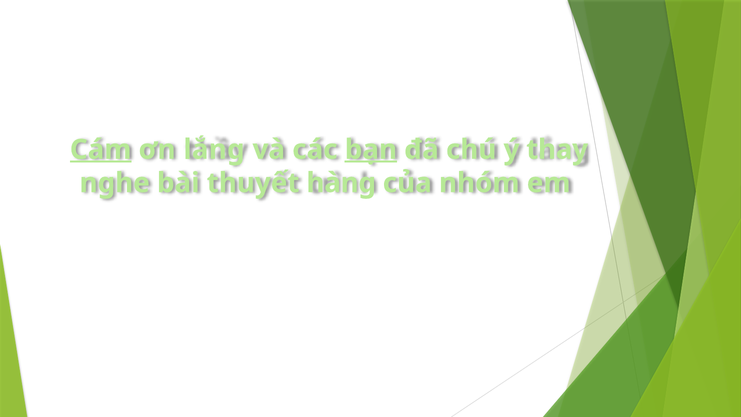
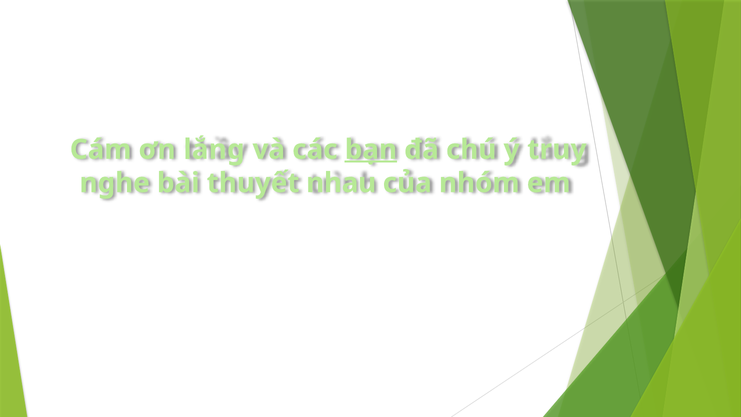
Cám underline: present -> none (101, 150)
thay: thay -> truy (557, 150)
hàng: hàng -> nhau (341, 183)
